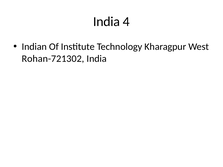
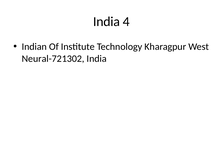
Rohan-721302: Rohan-721302 -> Neural-721302 (53, 59)
